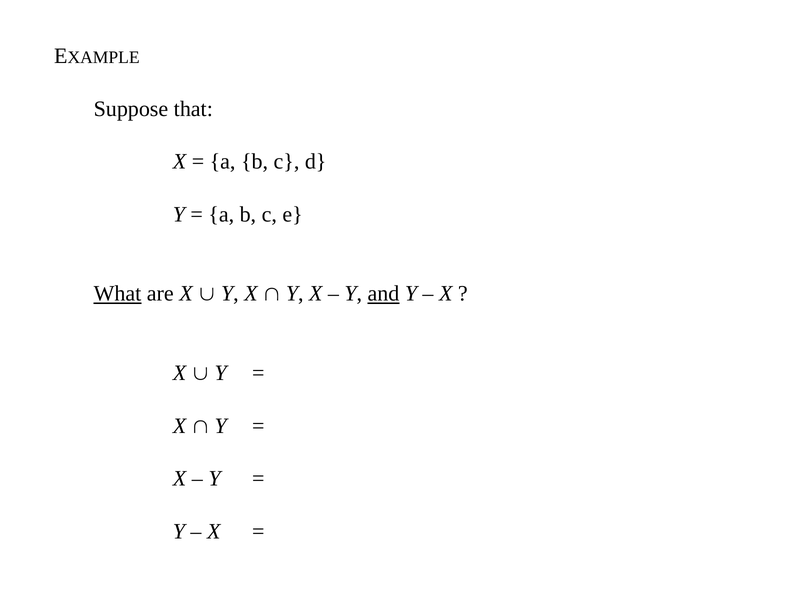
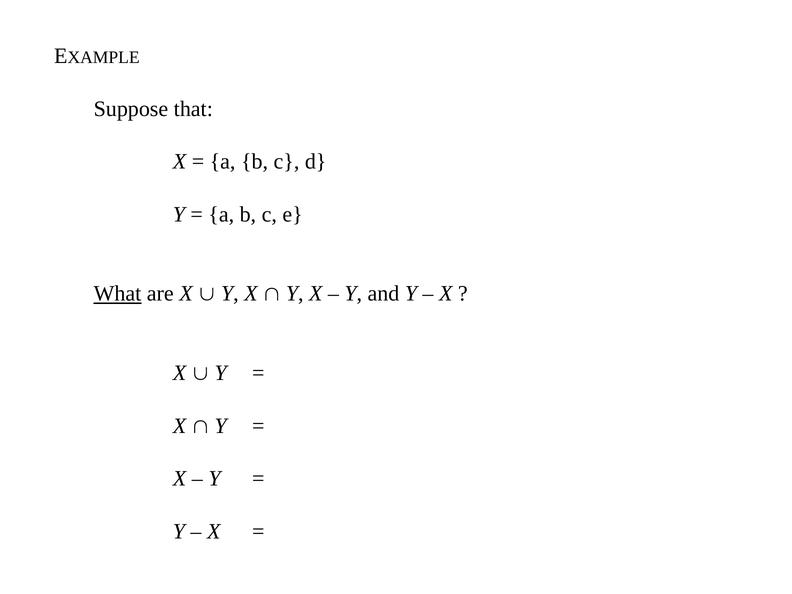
and underline: present -> none (383, 294)
